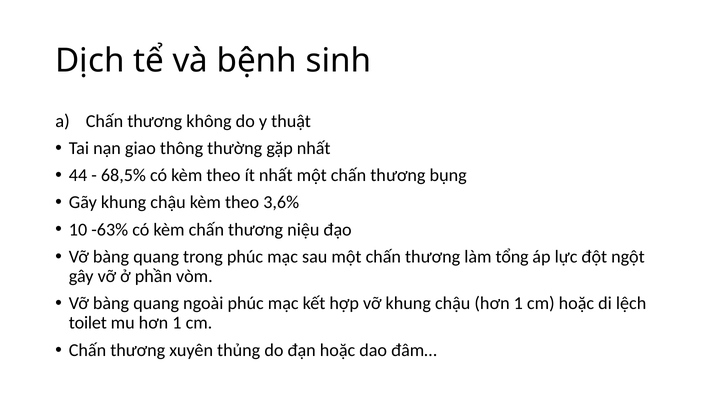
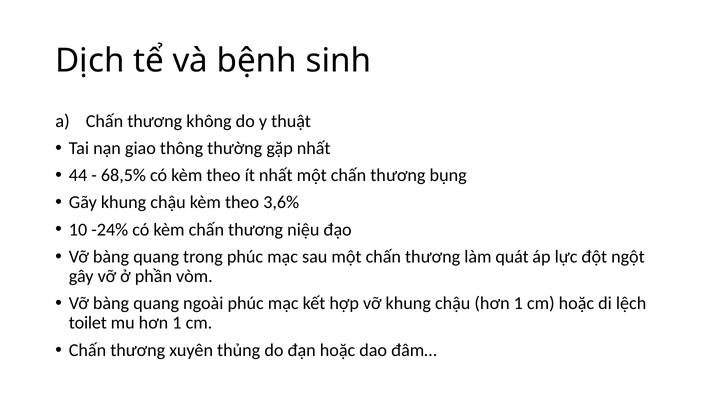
-63%: -63% -> -24% (110, 229)
tổng: tổng -> quát (512, 257)
